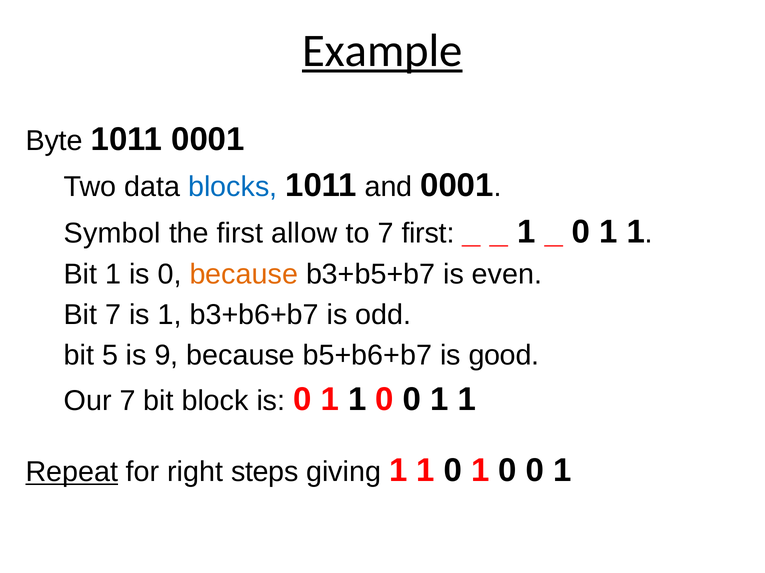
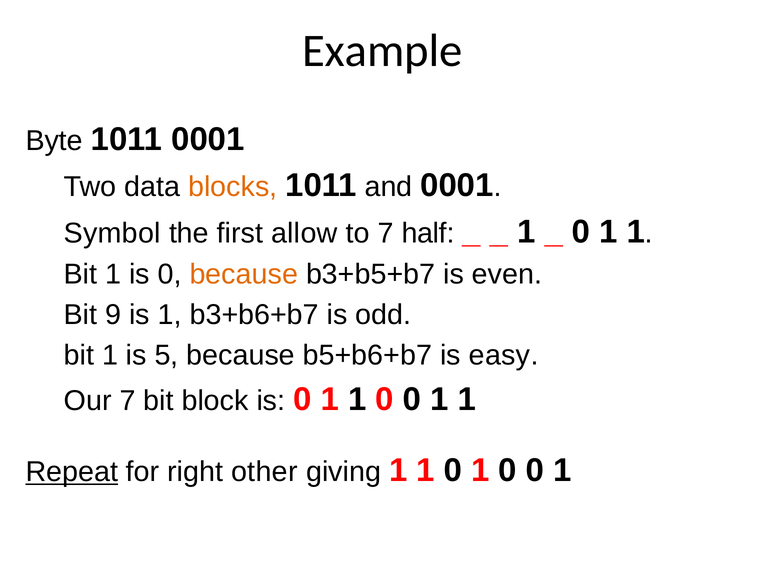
Example underline: present -> none (382, 51)
blocks colour: blue -> orange (233, 187)
7 first: first -> half (428, 234)
Bit 7: 7 -> 9 (113, 315)
5: 5 -> 1 (110, 356)
9: 9 -> 5 (166, 356)
good: good -> easy (504, 356)
steps: steps -> other (264, 473)
